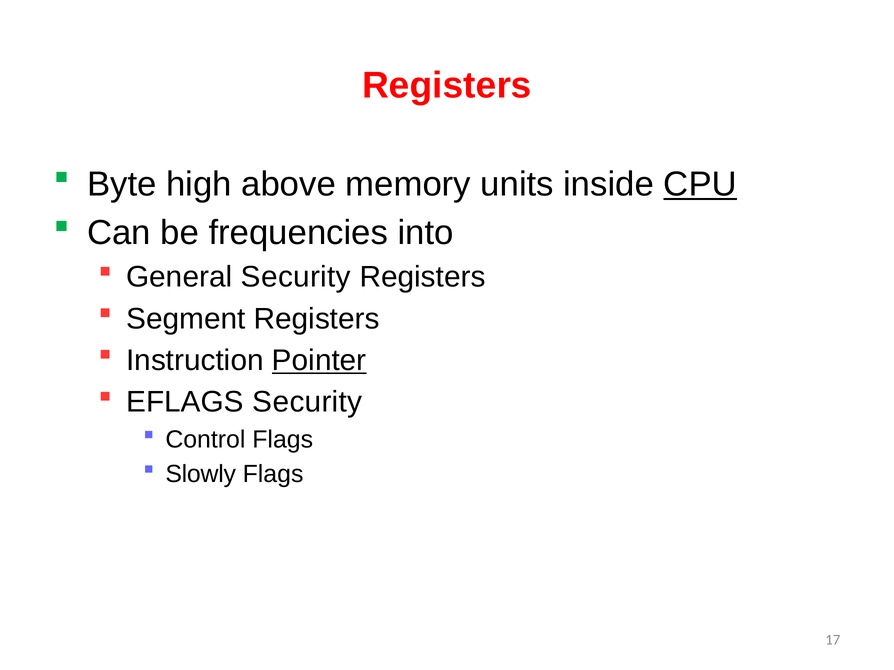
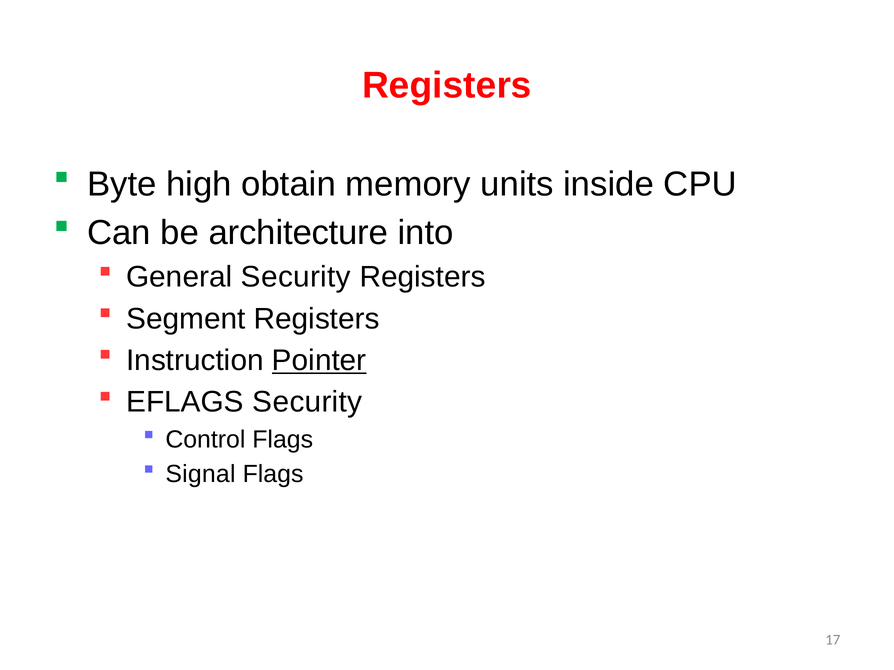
above: above -> obtain (289, 184)
CPU underline: present -> none (700, 184)
frequencies: frequencies -> architecture (298, 233)
Slowly: Slowly -> Signal (200, 475)
